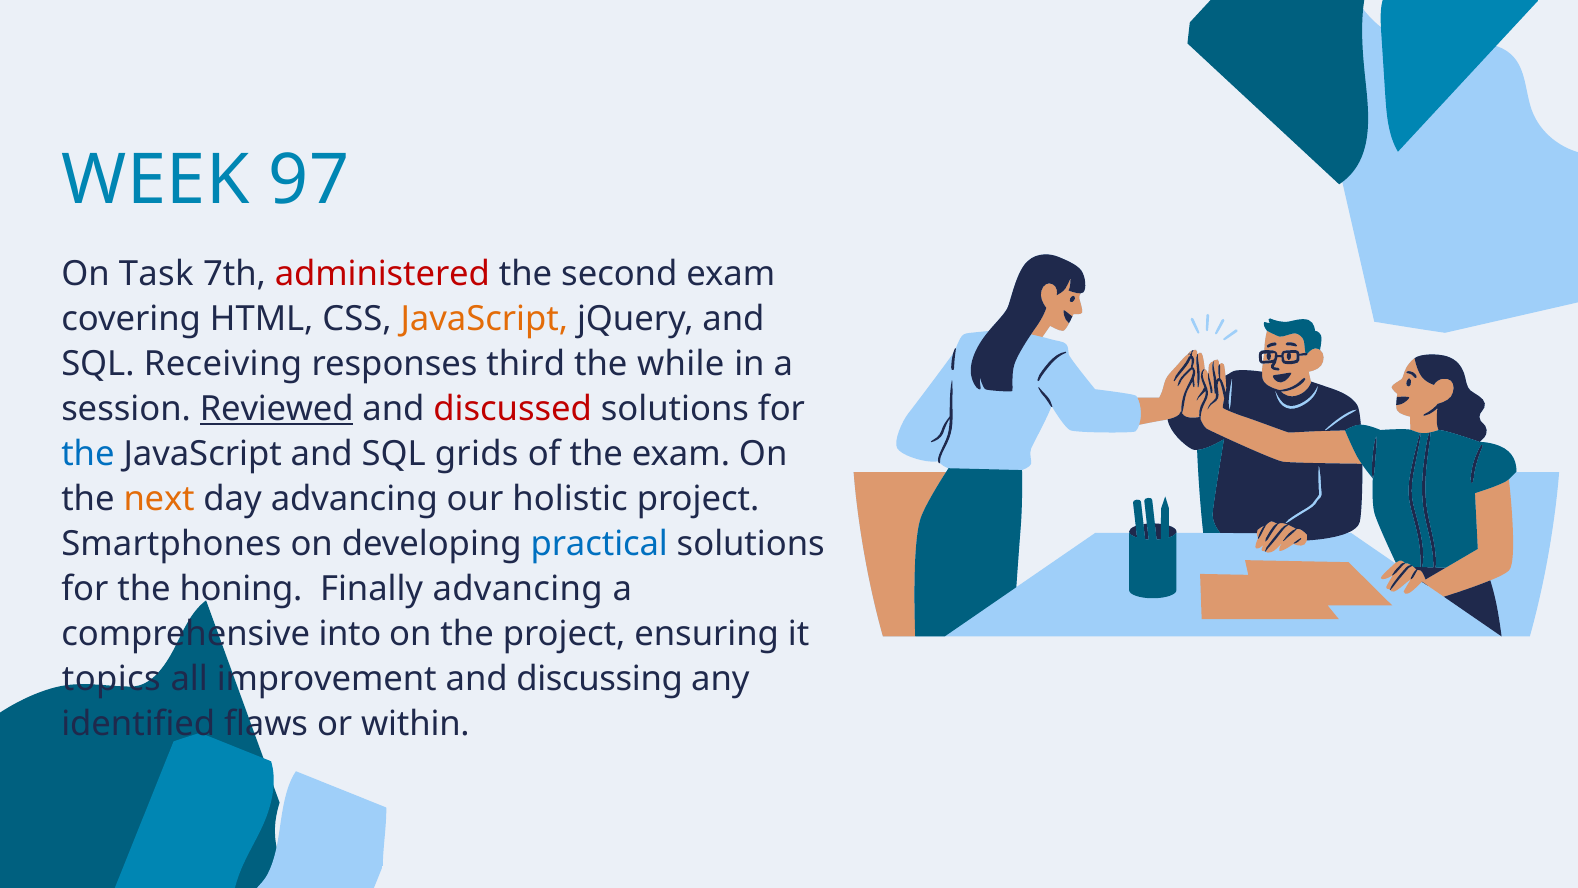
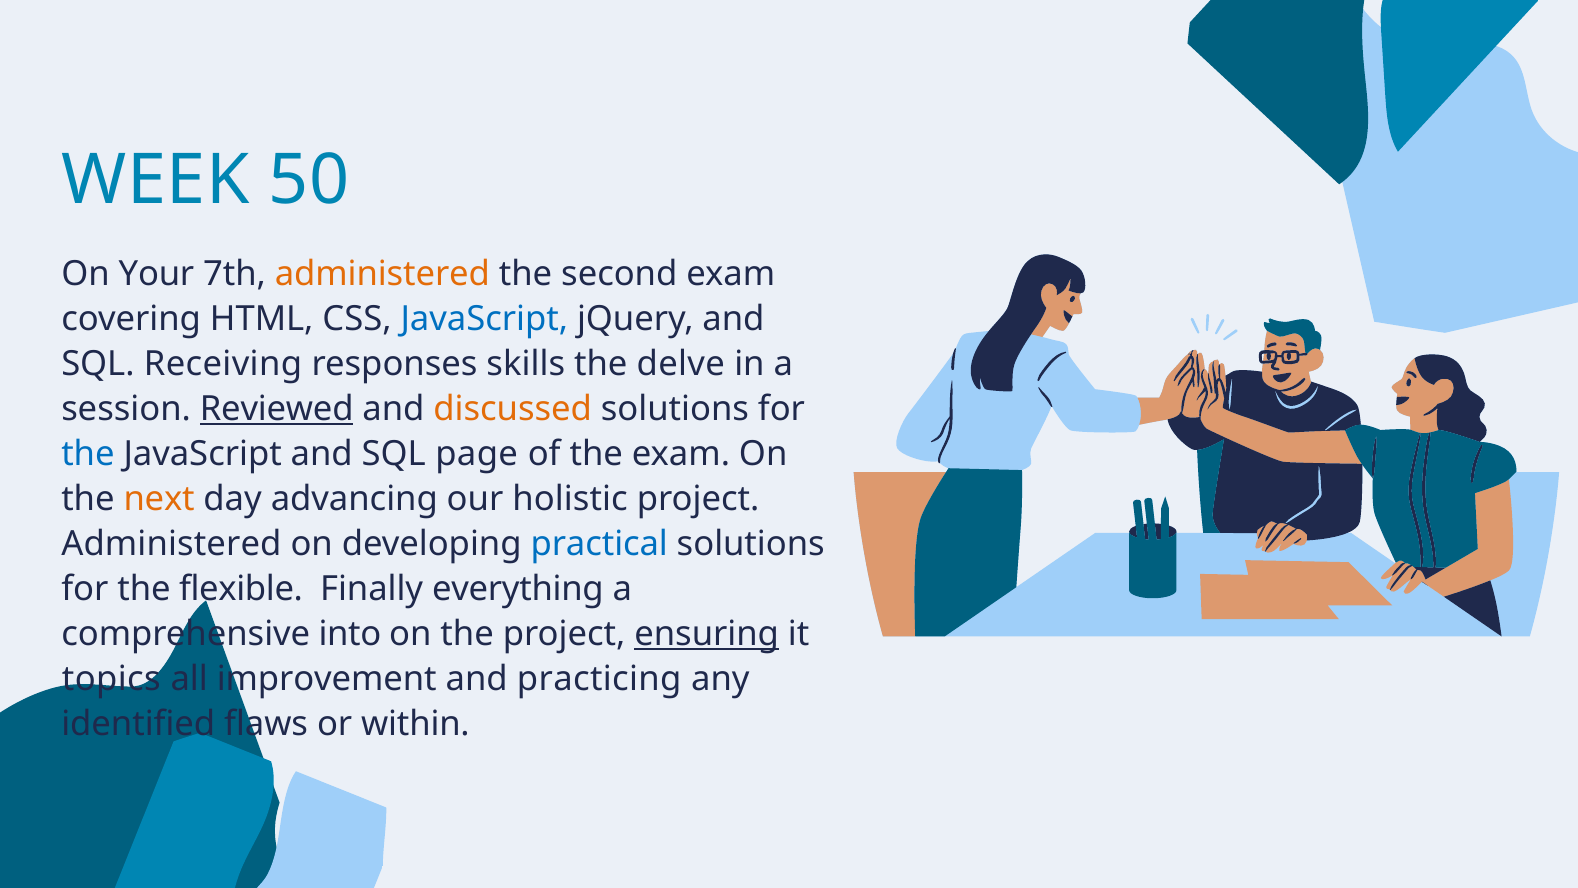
97: 97 -> 50 (309, 180)
Task: Task -> Your (156, 274)
administered colour: red -> orange (382, 274)
JavaScript colour: orange -> blue (484, 319)
third: third -> skills (526, 364)
while: while -> delve (681, 364)
discussed colour: red -> orange (513, 409)
grids: grids -> page (477, 454)
Smartphones: Smartphones -> Administered (171, 544)
honing: honing -> flexible (241, 589)
Finally advancing: advancing -> everything (518, 589)
ensuring underline: none -> present (707, 634)
discussing: discussing -> practicing (599, 679)
